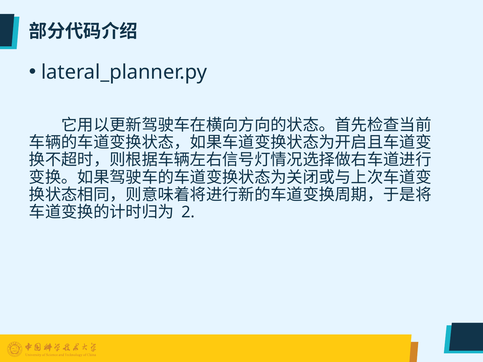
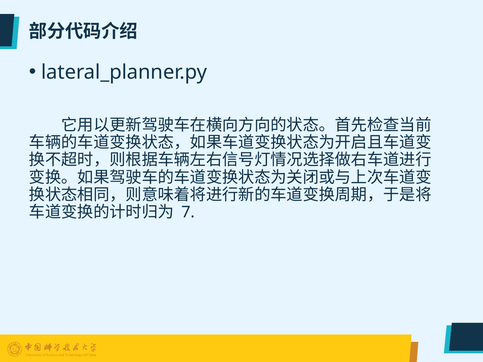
2: 2 -> 7 (188, 212)
